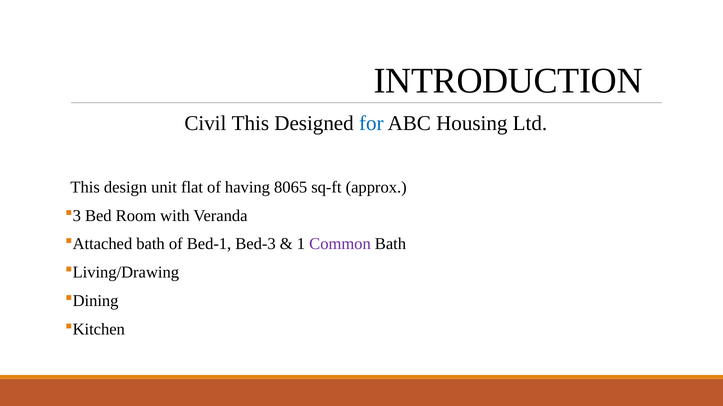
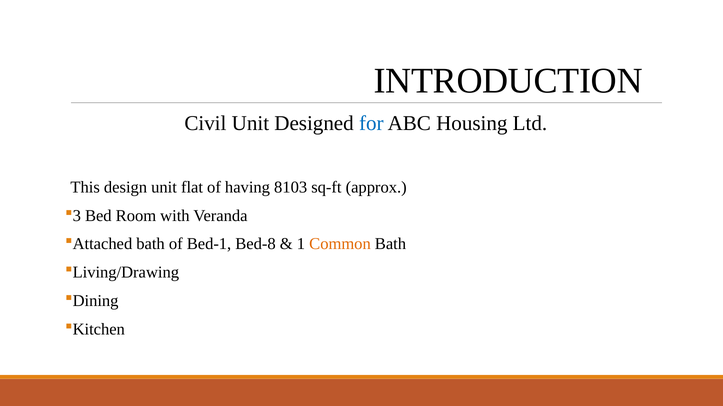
Civil This: This -> Unit (250, 123)
8065: 8065 -> 8103 (291, 188)
Bed-3: Bed-3 -> Bed-8 (256, 244)
Common colour: purple -> orange (340, 244)
